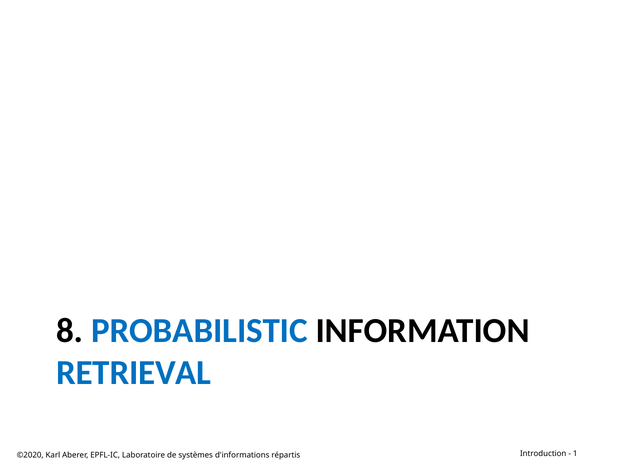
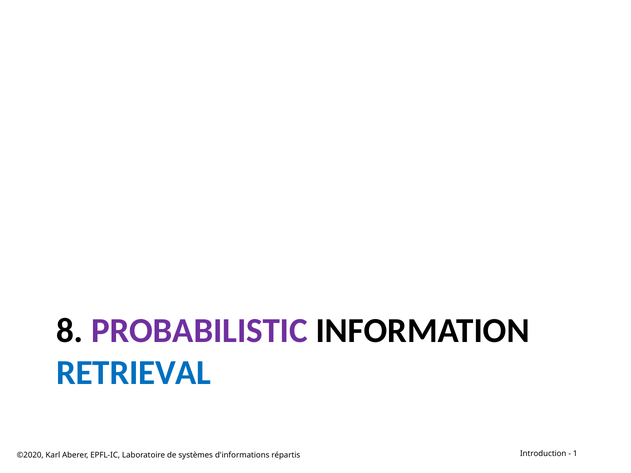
PROBABILISTIC colour: blue -> purple (199, 331)
